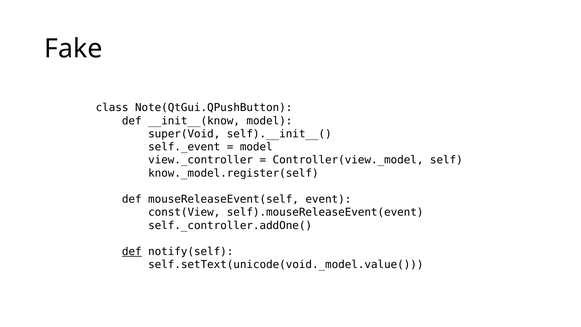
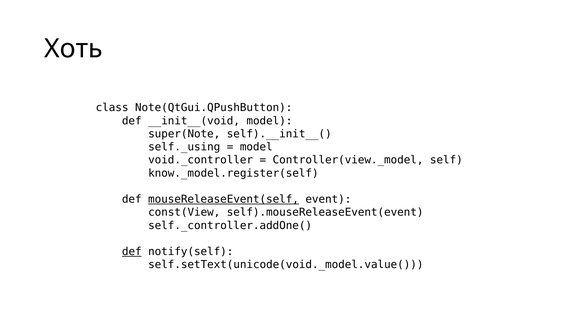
Fake: Fake -> Хоть (73, 49)
__init__(know: __init__(know -> __init__(void (194, 121)
super(Void: super(Void -> super(Note (184, 134)
self._event: self._event -> self._using (184, 147)
view._controller: view._controller -> void._controller (201, 160)
mouseReleaseEvent(self underline: none -> present (224, 199)
